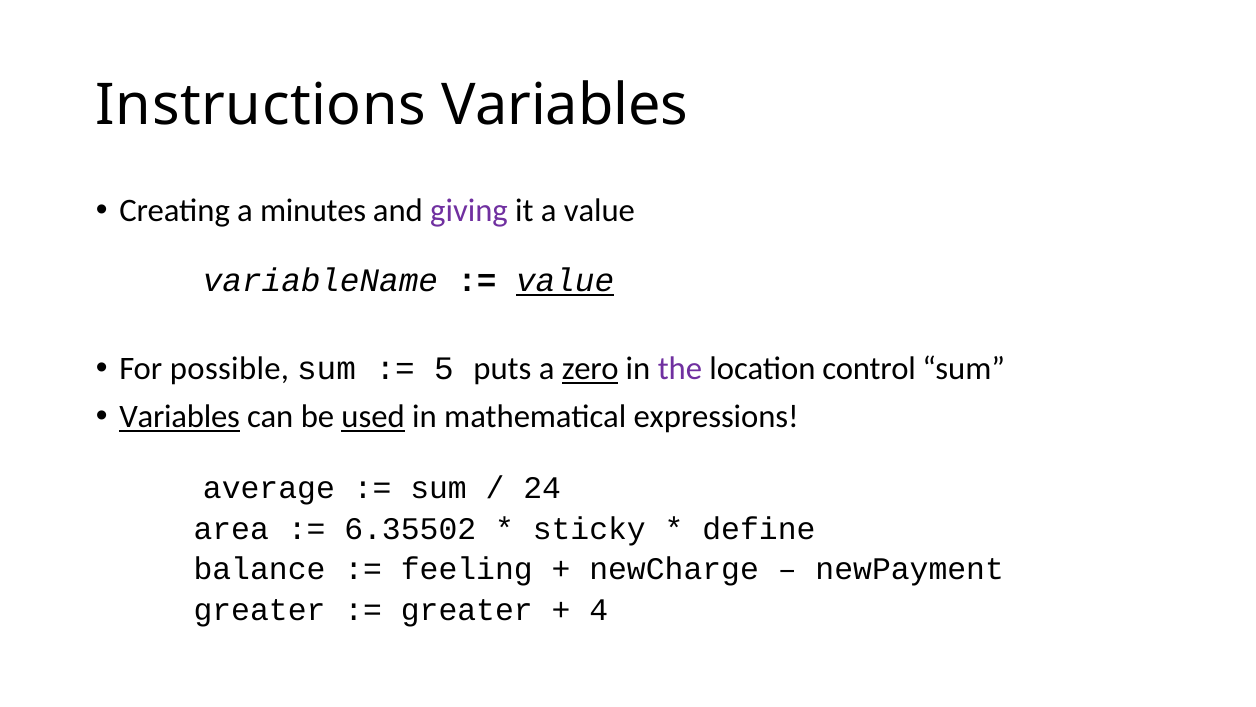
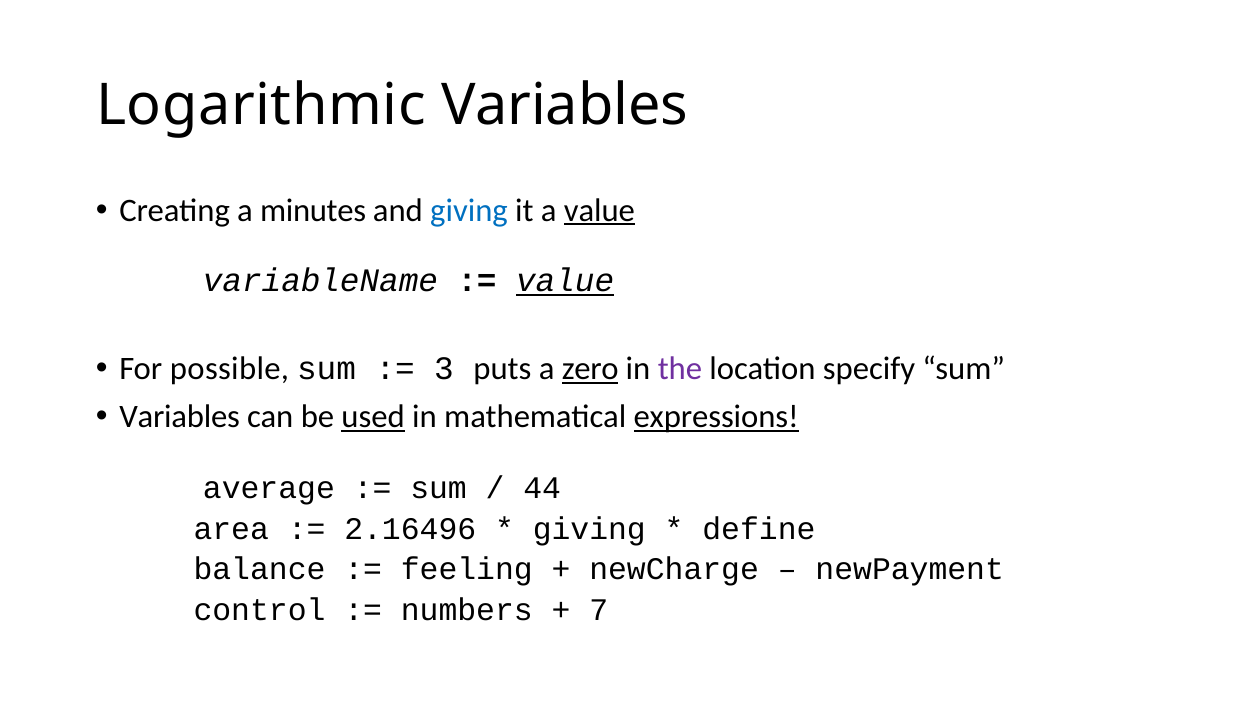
Instructions: Instructions -> Logarithmic (261, 106)
giving colour: purple -> blue (469, 210)
value underline: none -> present (599, 210)
5: 5 -> 3 (444, 368)
control: control -> specify (869, 368)
Variables underline: present -> none (180, 417)
expressions underline: none -> present (716, 417)
24: 24 -> 44 (542, 488)
6.35502: 6.35502 -> 2.16496 (410, 529)
sticky: sticky -> giving (589, 529)
greater: greater -> control (259, 609)
greater: greater -> numbers (467, 609)
4: 4 -> 7 (599, 609)
